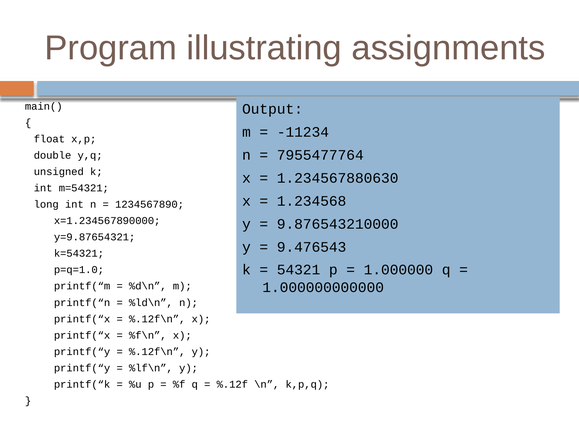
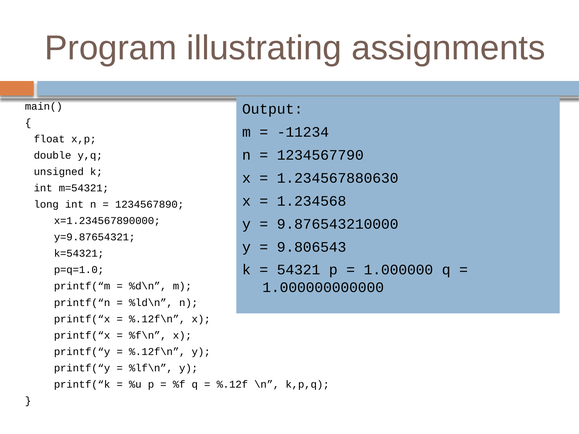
7955477764: 7955477764 -> 1234567790 (320, 155)
9.476543: 9.476543 -> 9.806543 (312, 247)
